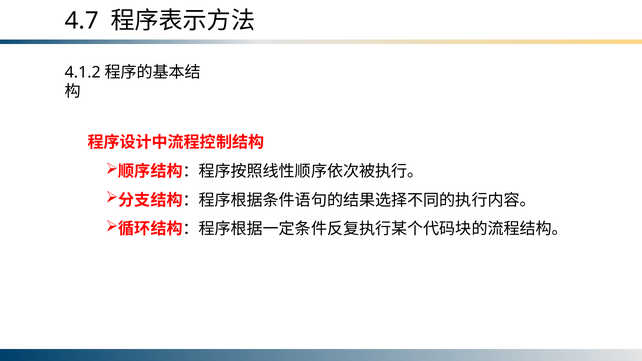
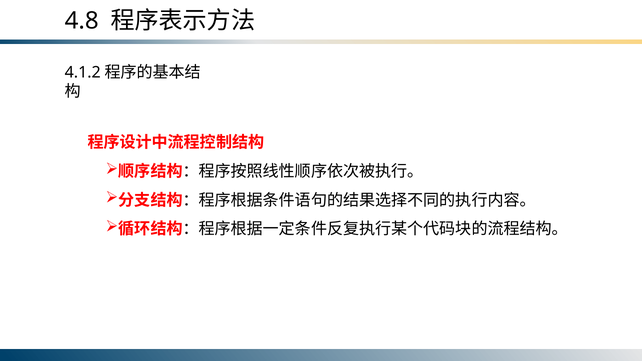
4.7: 4.7 -> 4.8 (82, 21)
